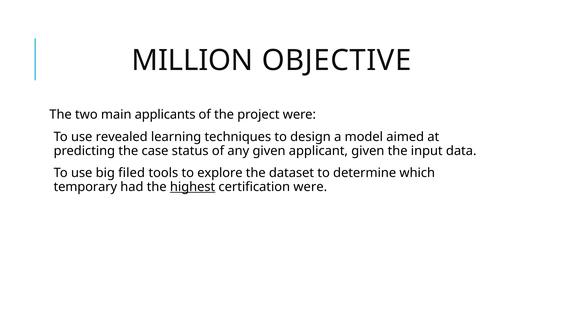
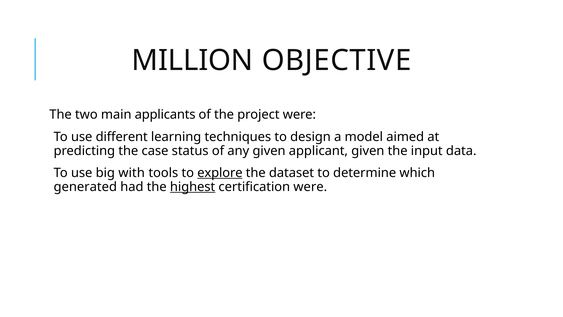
revealed: revealed -> different (122, 137)
filed: filed -> with (132, 173)
explore underline: none -> present (220, 173)
temporary: temporary -> generated (85, 187)
